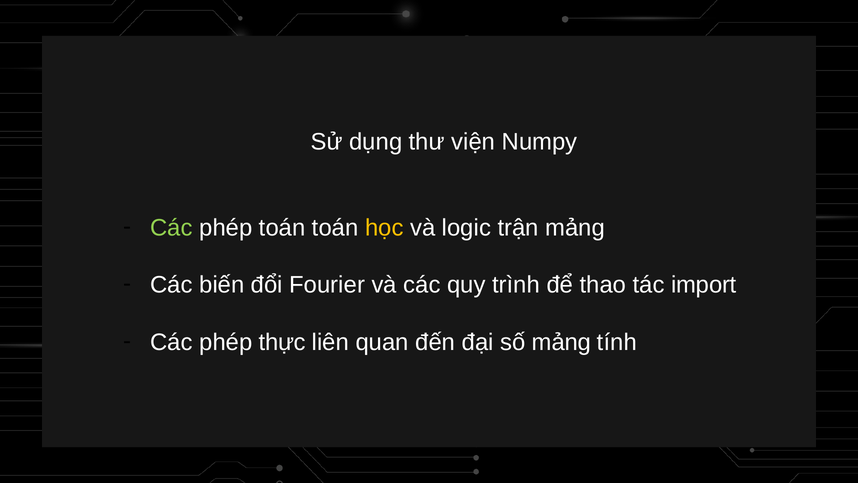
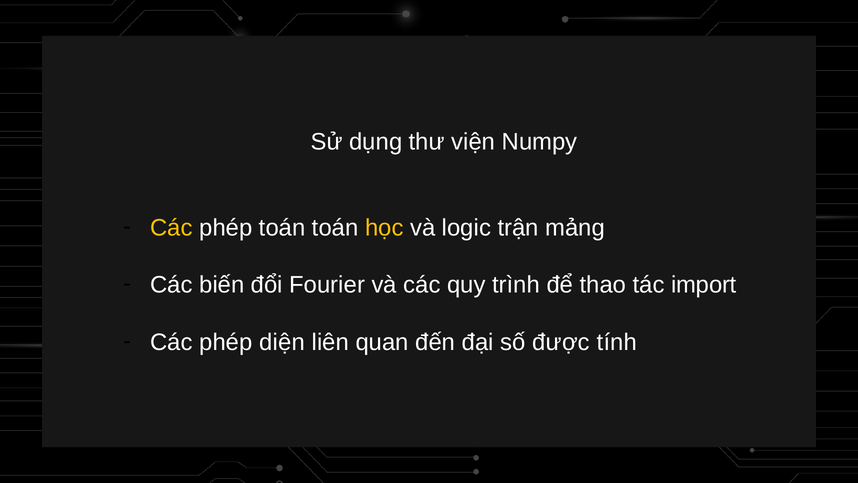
Các colour: light green -> yellow (171, 227)
thực: thực -> diện (282, 342)
số mảng: mảng -> được (561, 342)
